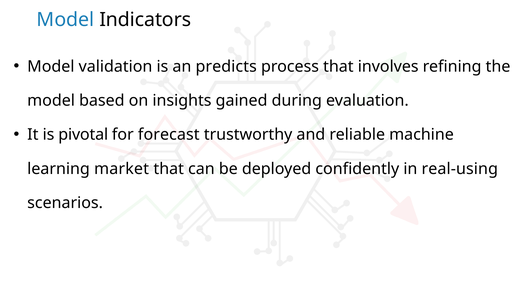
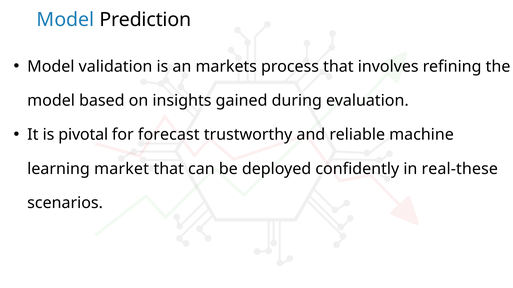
Indicators: Indicators -> Prediction (145, 20)
predicts: predicts -> markets (226, 67)
real-using: real-using -> real-these (460, 169)
